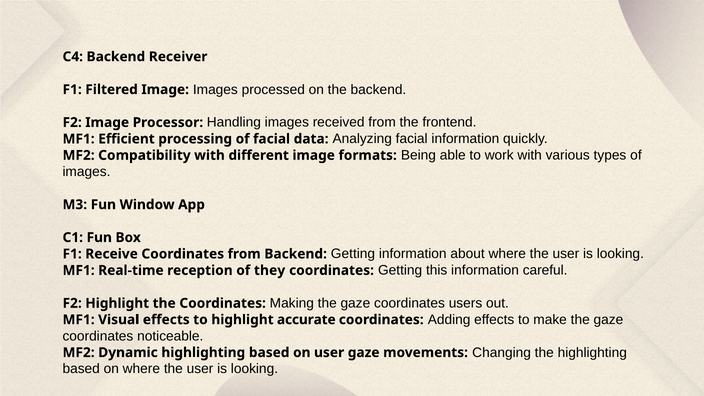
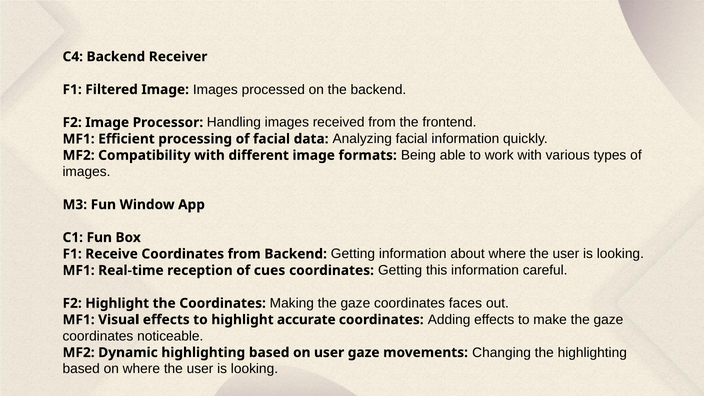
they: they -> cues (270, 270)
users: users -> faces (465, 303)
